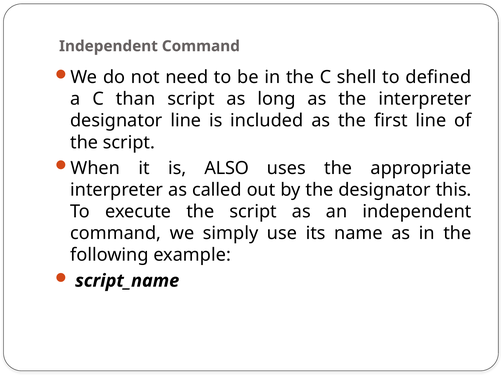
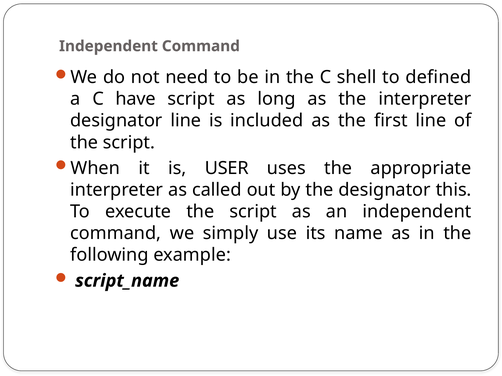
than: than -> have (136, 99)
ALSO: ALSO -> USER (227, 168)
